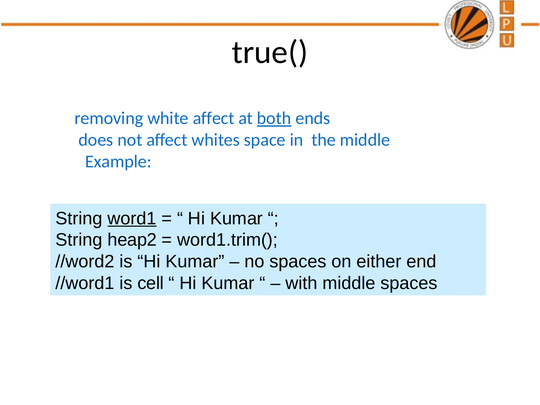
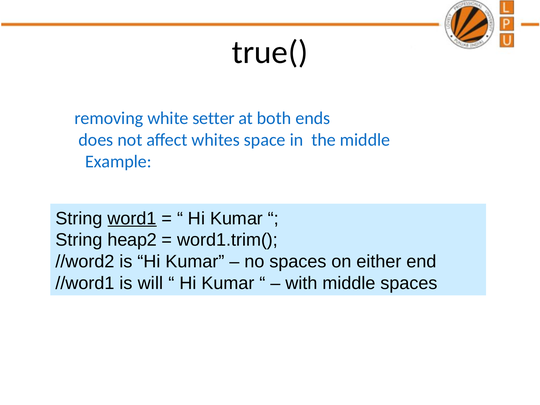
white affect: affect -> setter (214, 118)
both underline: present -> none (274, 118)
cell: cell -> will (150, 283)
